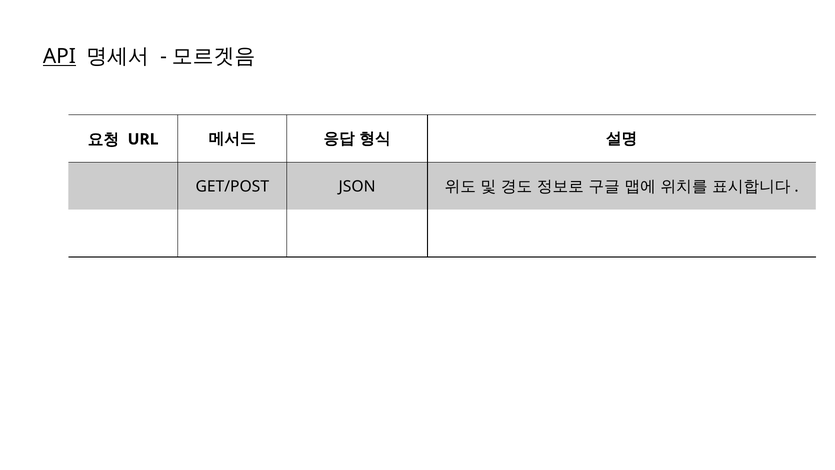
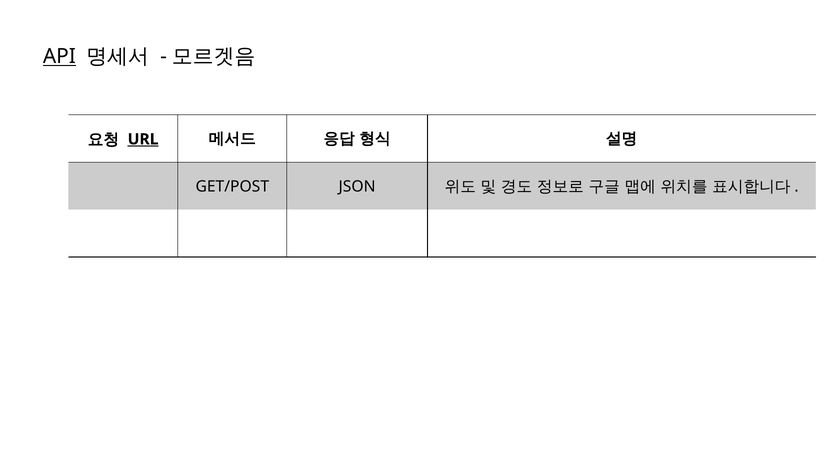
URL underline: none -> present (143, 139)
